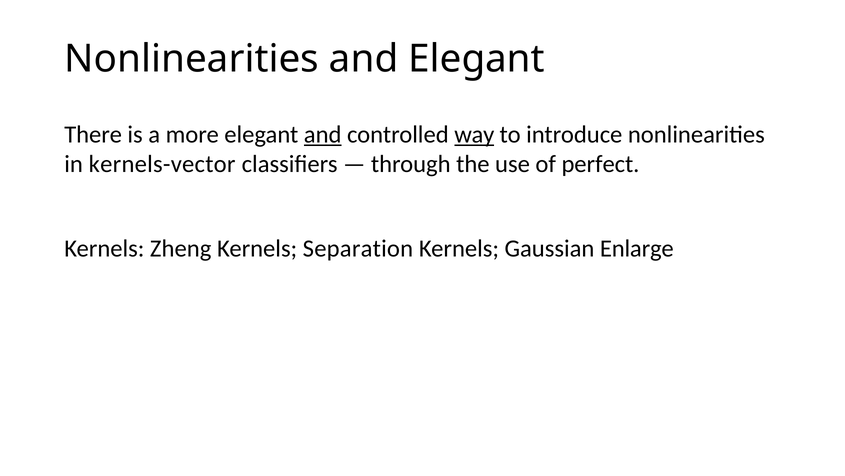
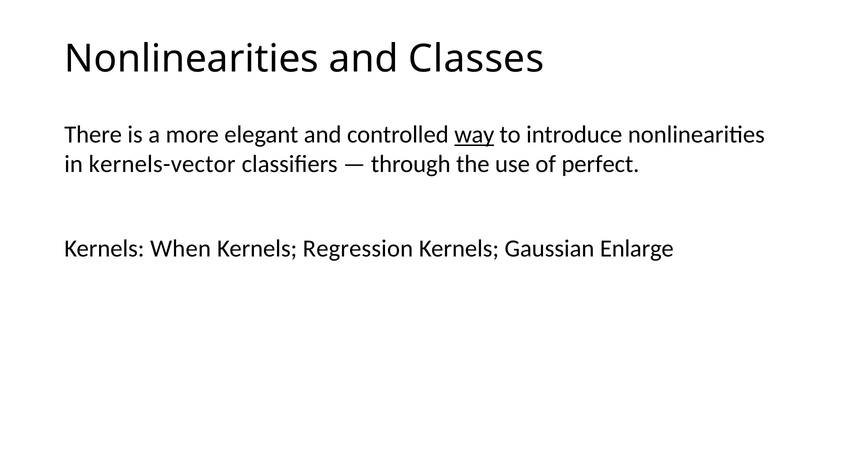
and Elegant: Elegant -> Classes (476, 59)
and underline: present -> none (323, 134)
Zheng: Zheng -> When (181, 248)
Separation: Separation -> Regression (358, 248)
